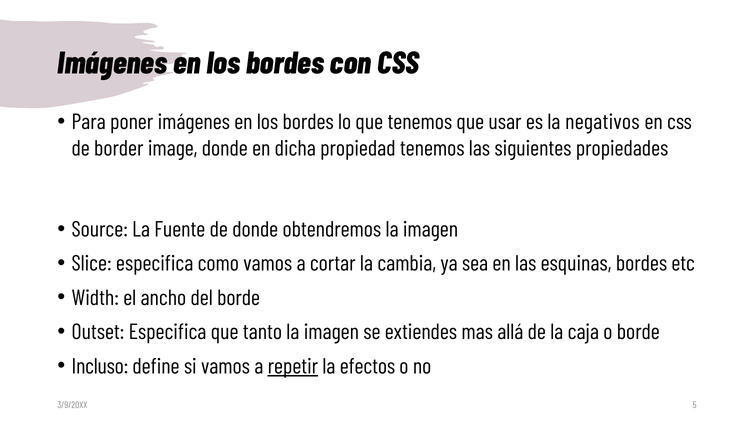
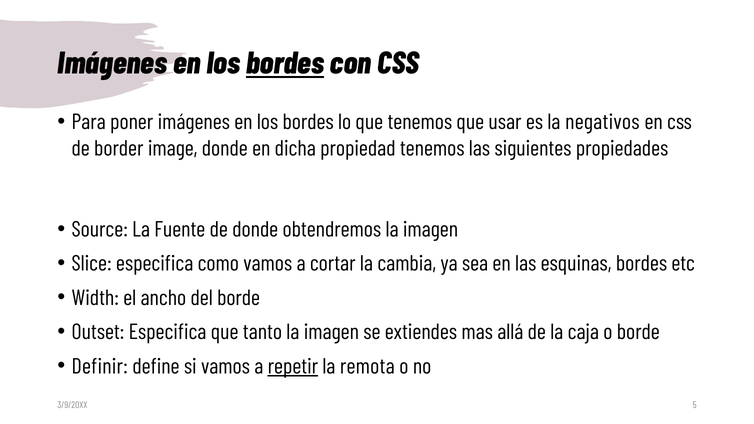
bordes underline: none -> present (285, 63)
Incluso: Incluso -> Definir (100, 366)
efectos: efectos -> remota (367, 366)
